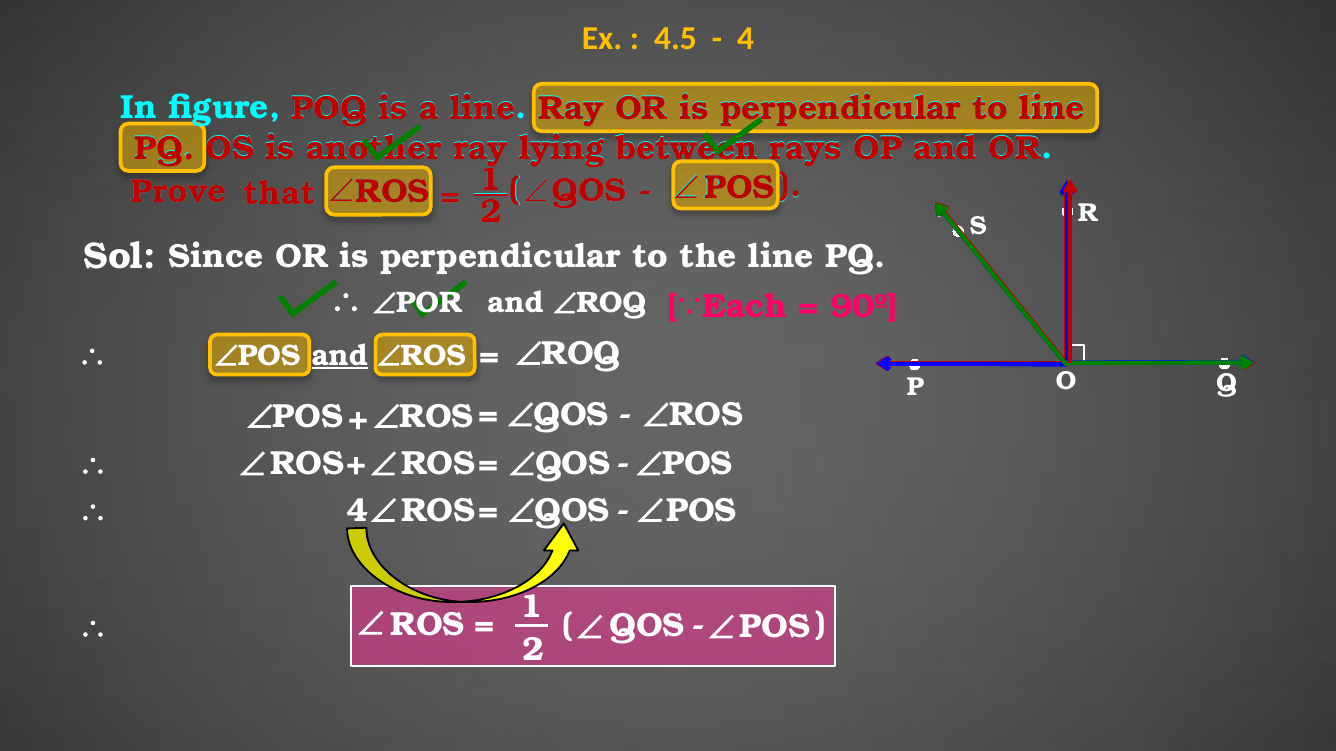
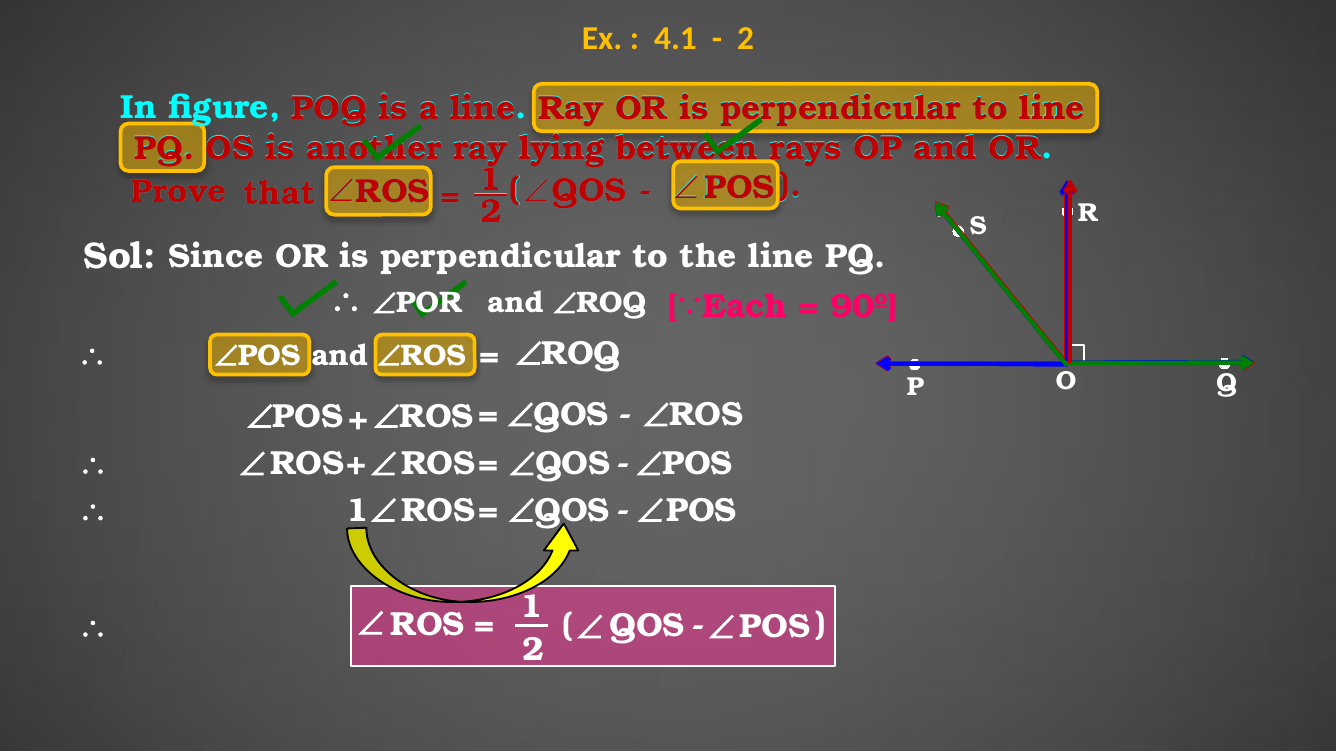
4.5: 4.5 -> 4.1 (675, 39)
4: 4 -> 2 (745, 39)
and underline: present -> none (340, 356)
4: 4 -> 1 (357, 511)
